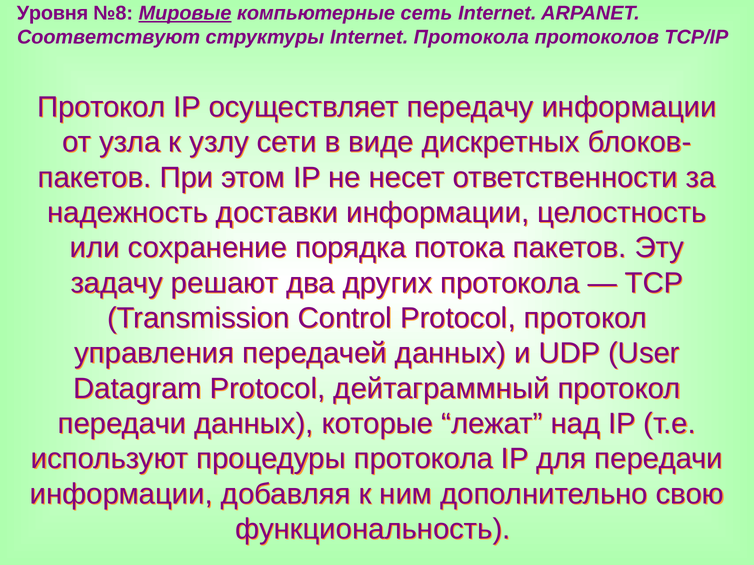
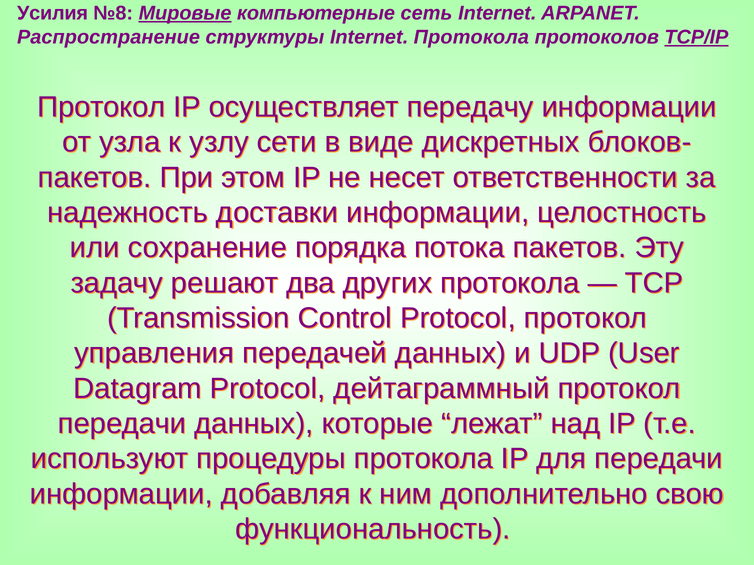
Уровня: Уровня -> Усилия (53, 13)
Соответствуют: Соответствуют -> Распространение (109, 37)
TCP/IP underline: none -> present (696, 37)
